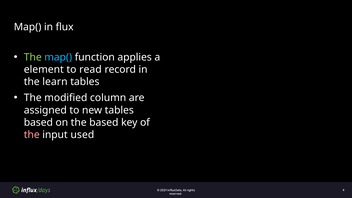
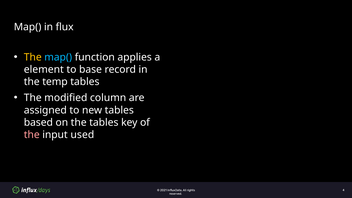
The colour: light green -> yellow (33, 57)
read: read -> base (90, 70)
learn: learn -> temp (55, 82)
the based: based -> tables (104, 122)
